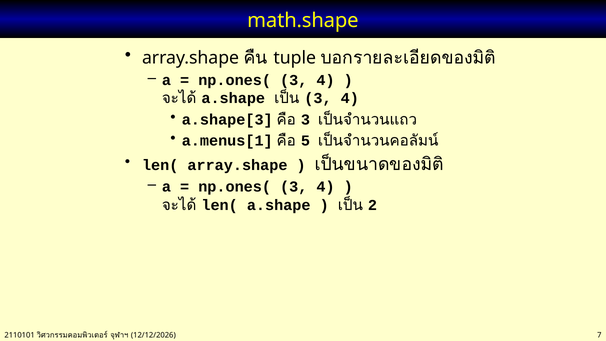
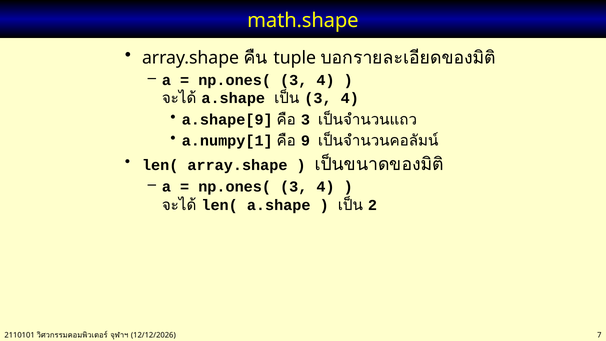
a.shape[3: a.shape[3 -> a.shape[9 (227, 120)
a.menus[1: a.menus[1 -> a.numpy[1 (227, 141)
5: 5 -> 9 (305, 141)
